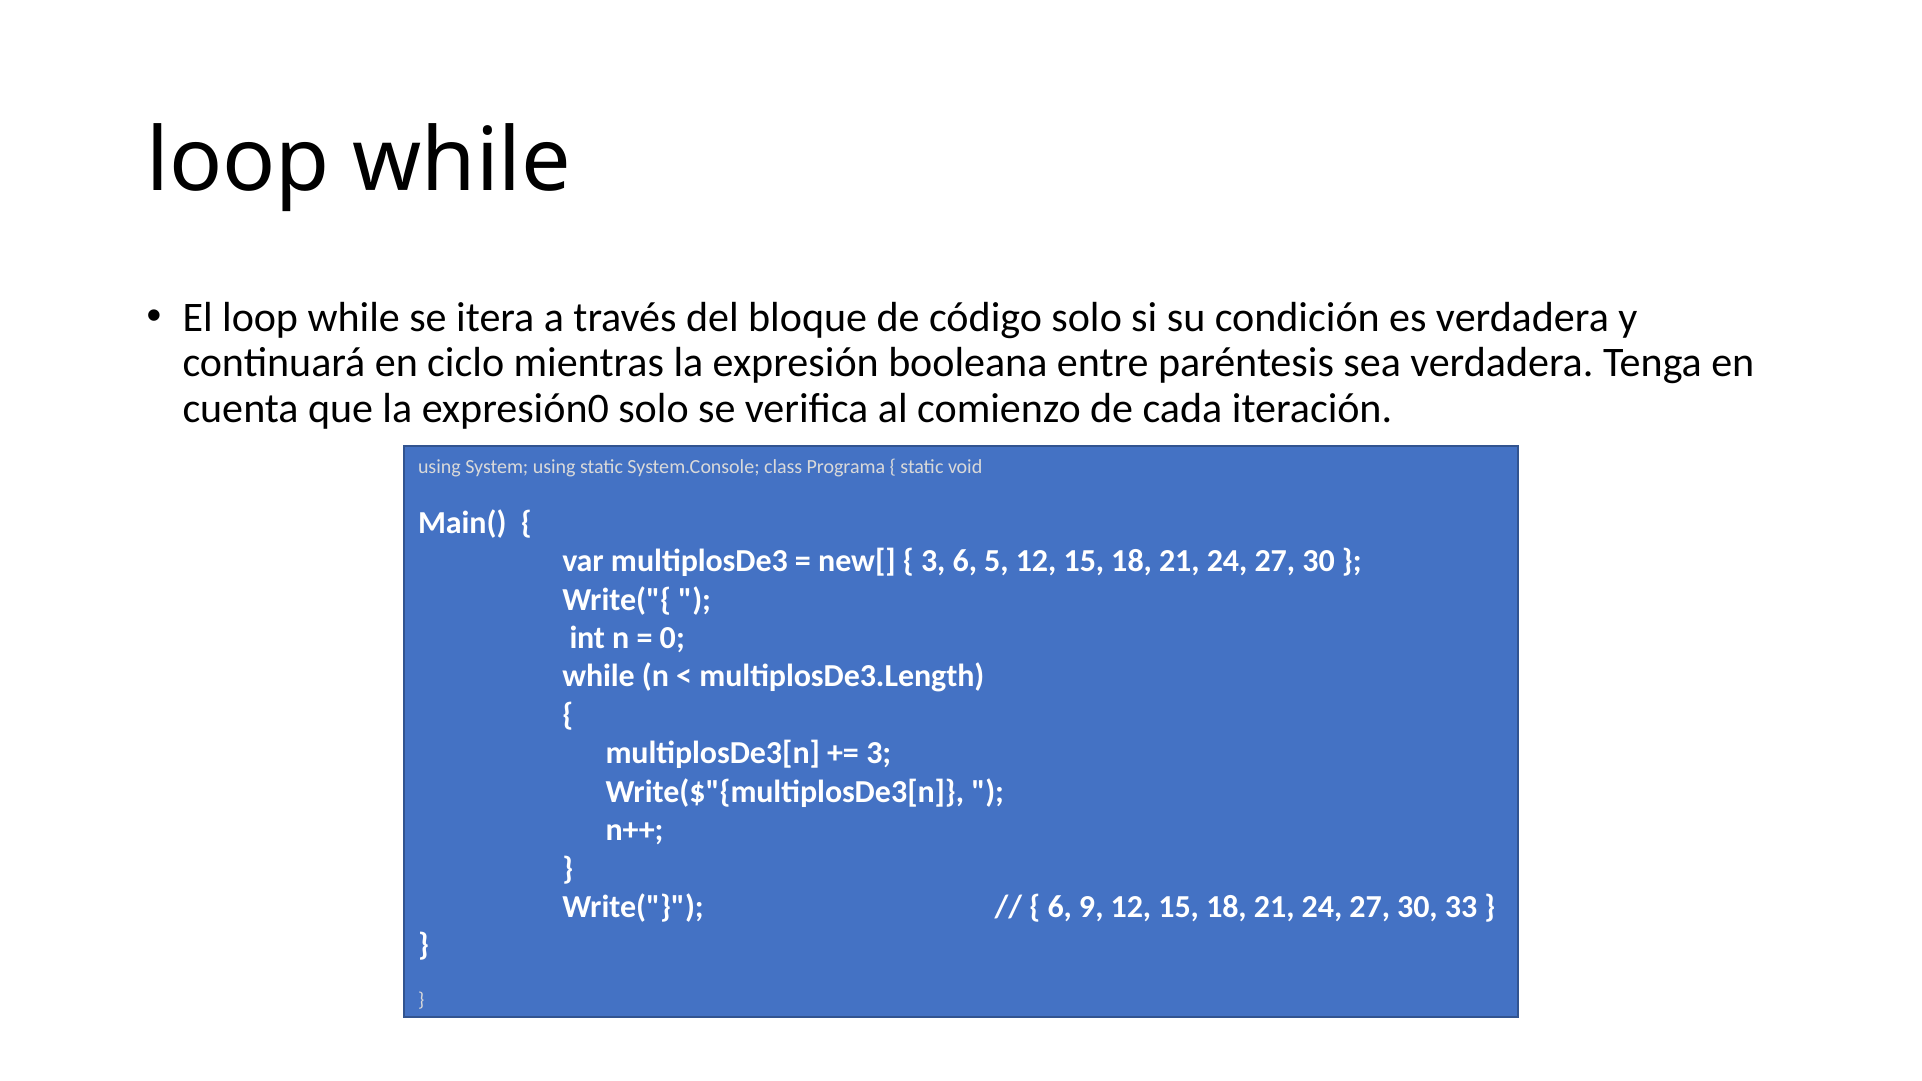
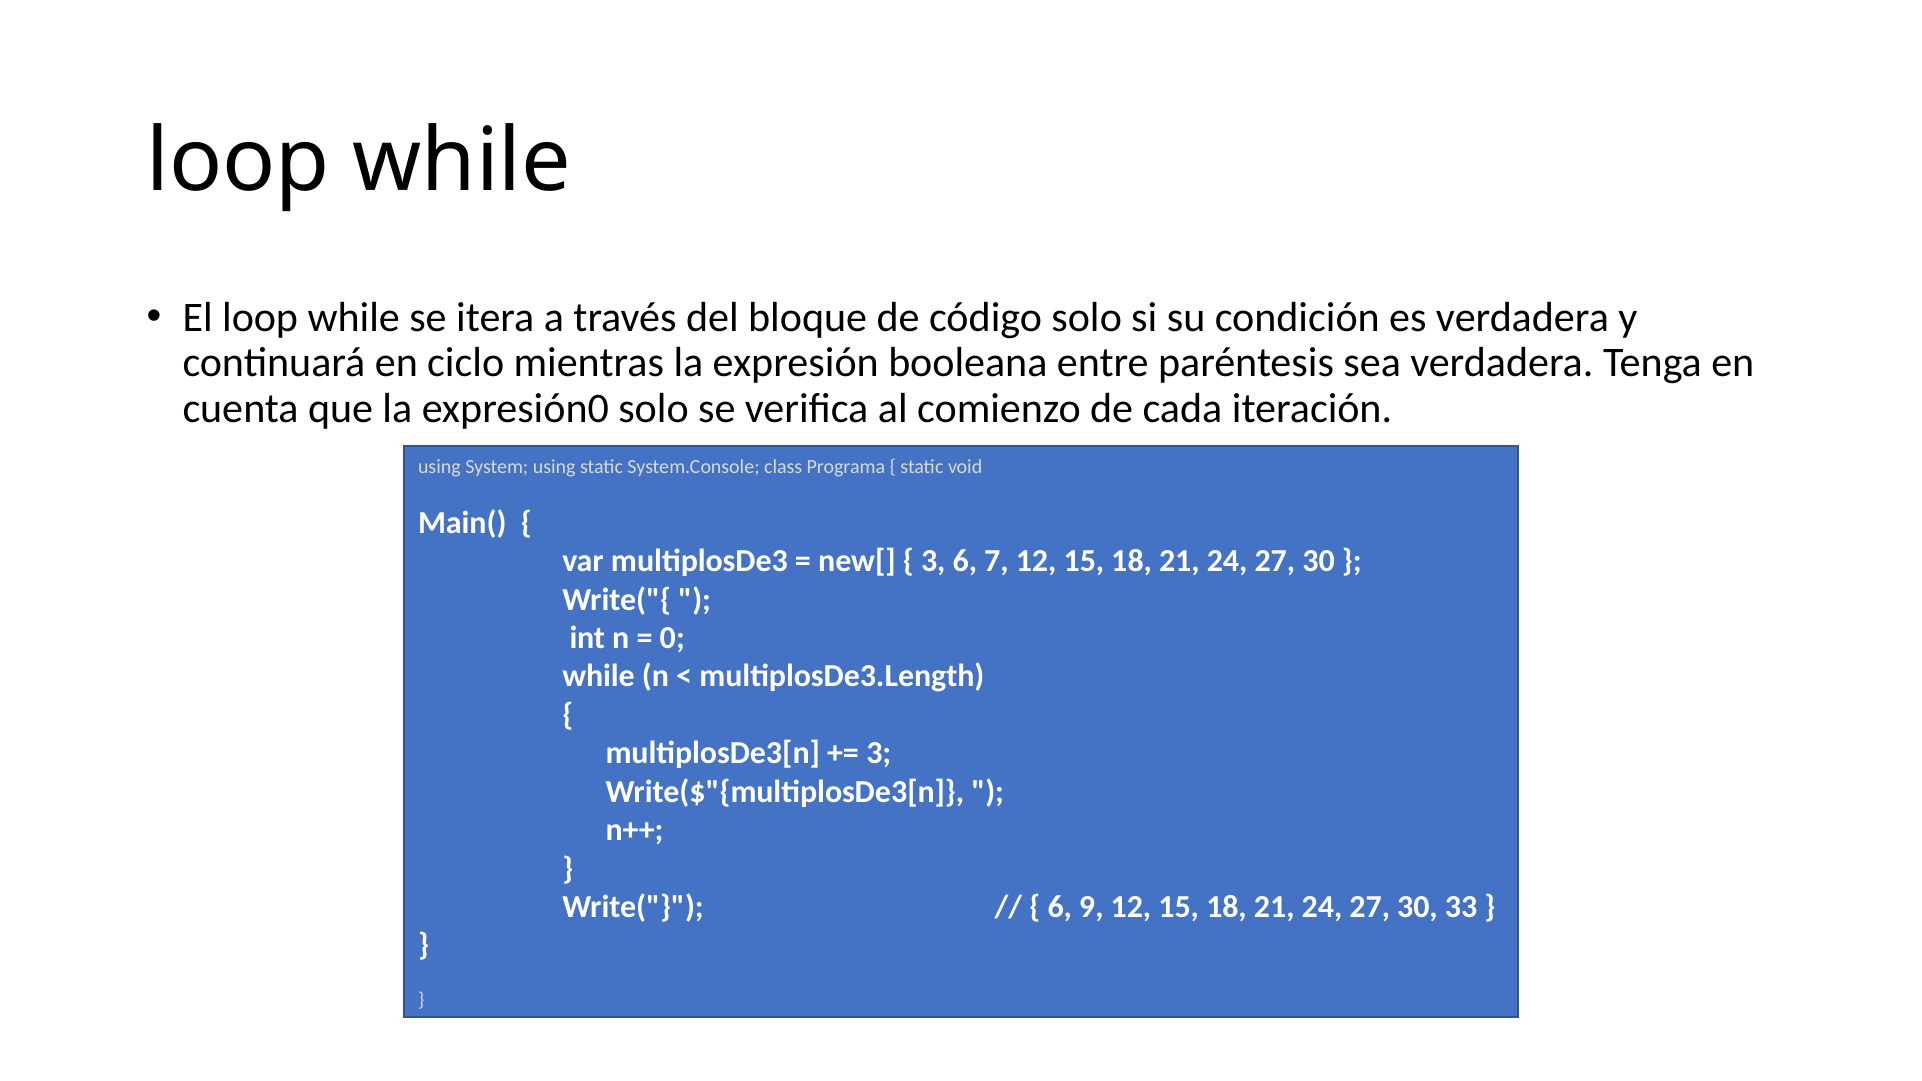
5: 5 -> 7 (996, 561)
